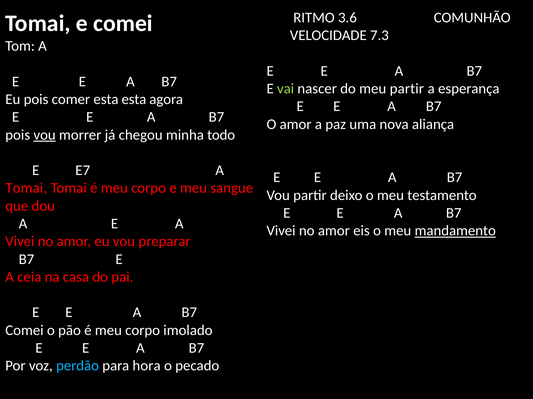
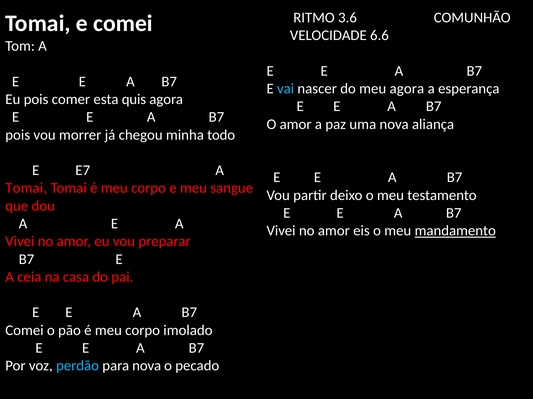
7.3: 7.3 -> 6.6 (379, 35)
vai colour: light green -> light blue (286, 89)
meu partir: partir -> agora (407, 89)
esta esta: esta -> quis (134, 99)
vou underline: present -> none (45, 135)
para hora: hora -> nova (147, 366)
